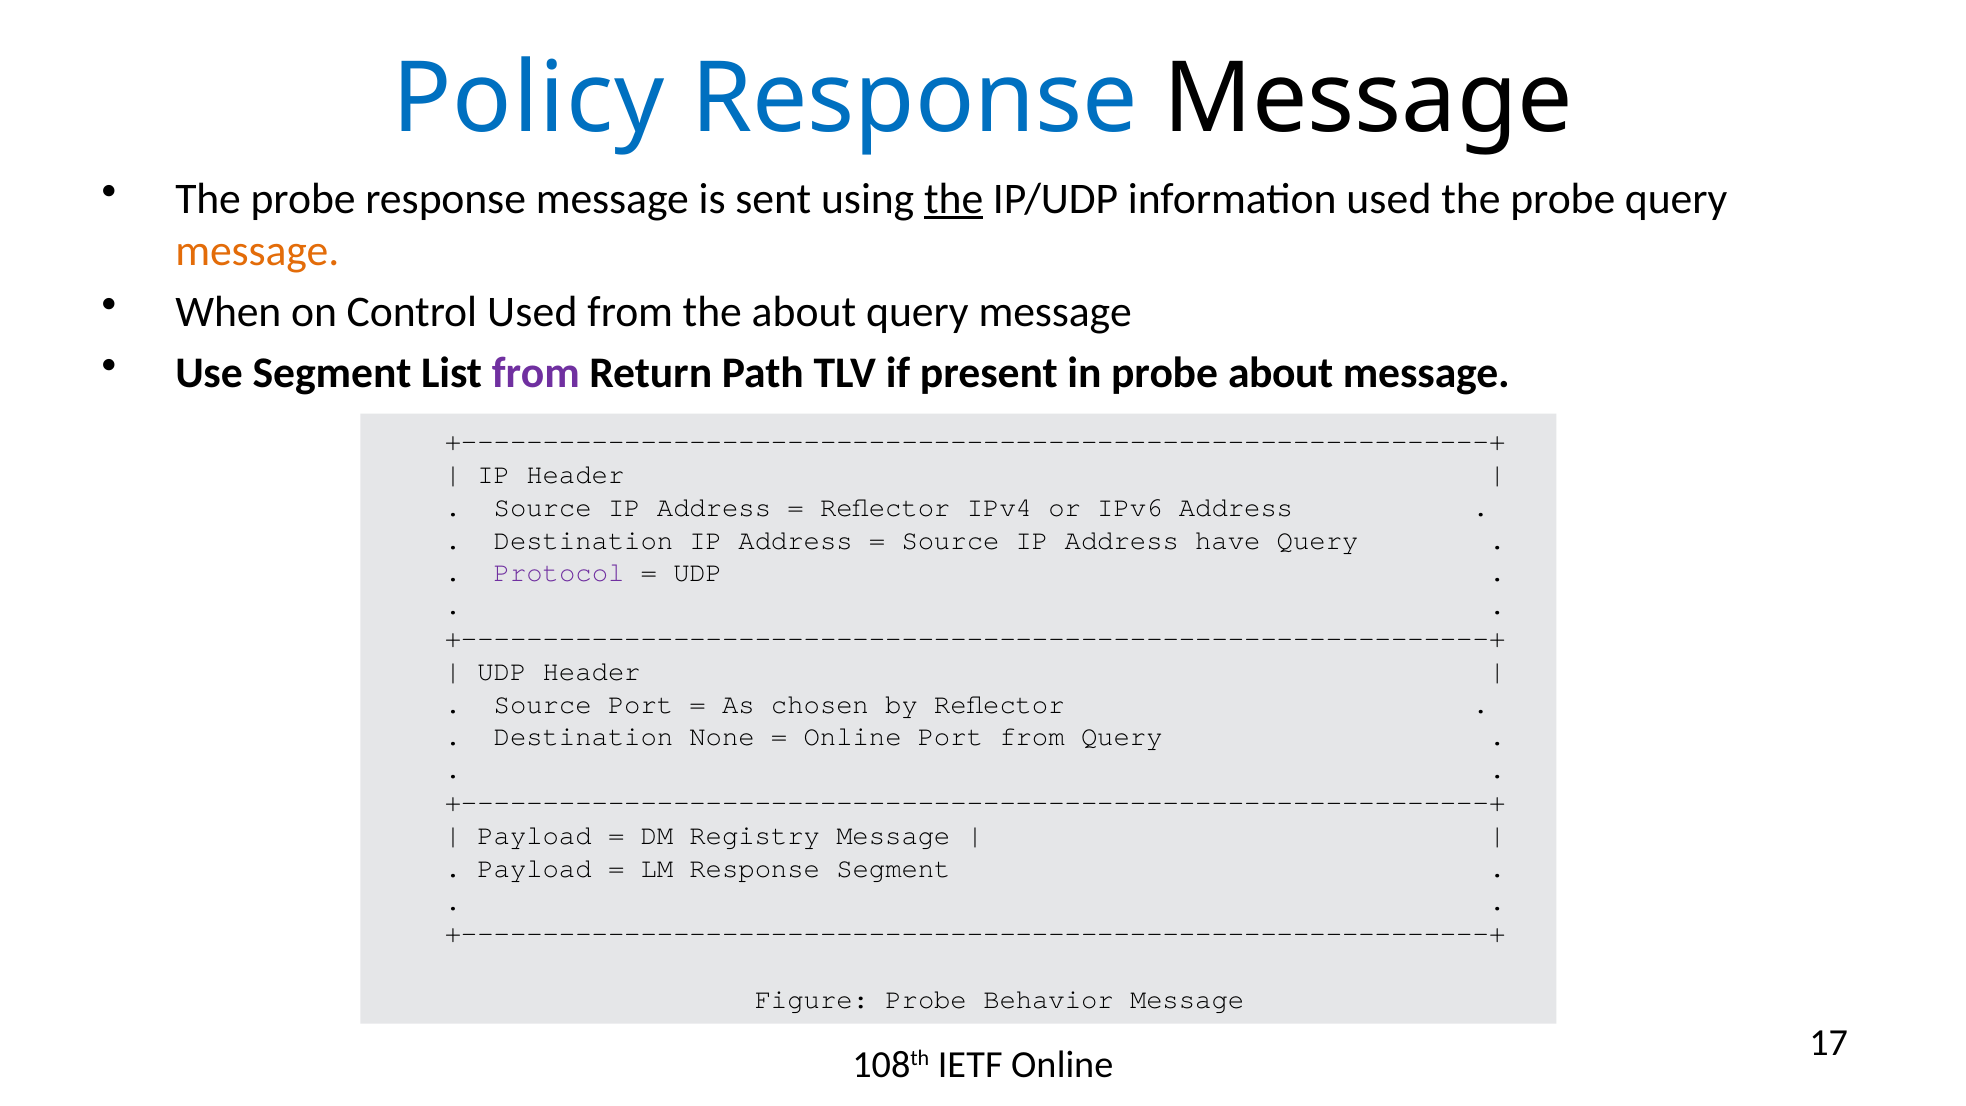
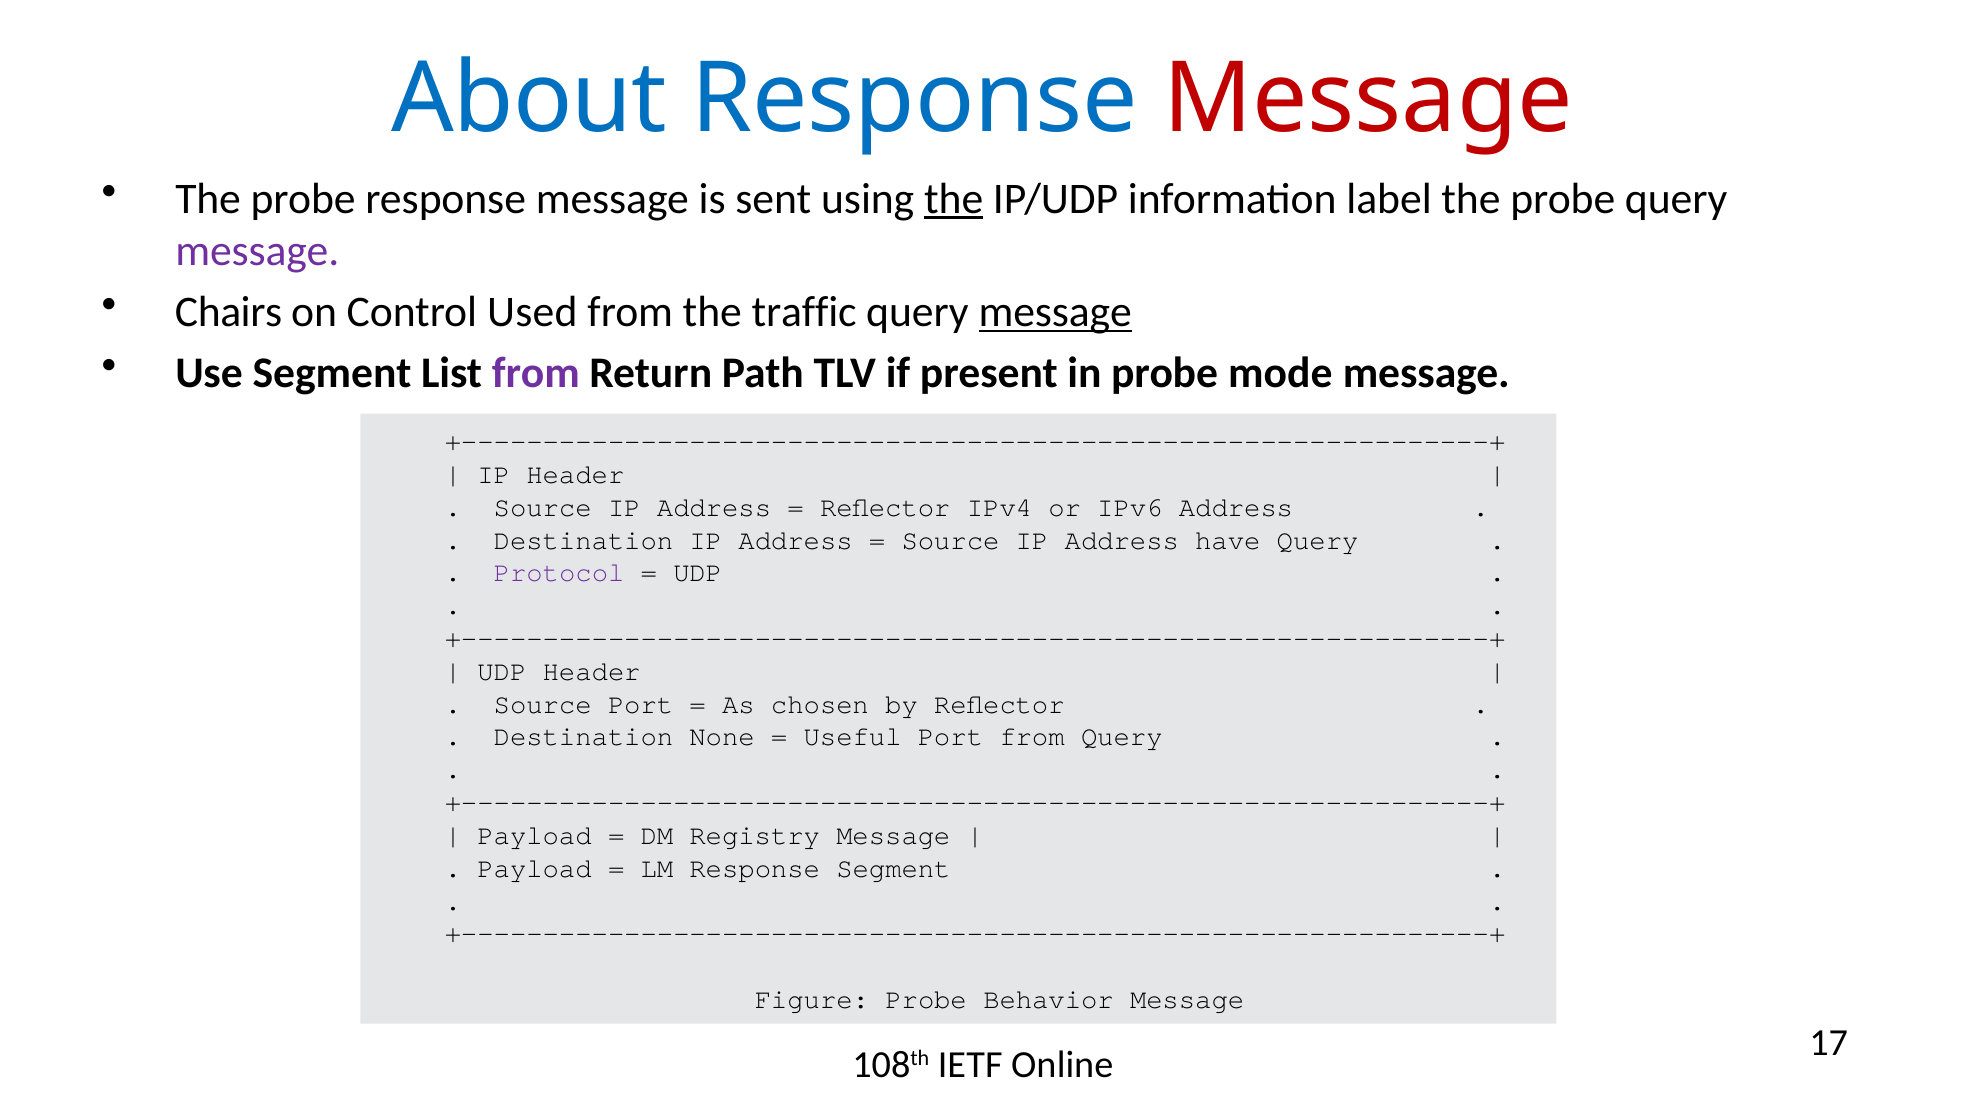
Policy: Policy -> About (529, 99)
Message colour: black -> red (1368, 99)
information used: used -> label (1389, 199)
message colour: orange -> purple (257, 251)
When: When -> Chairs (229, 312)
the about: about -> traffic (804, 312)
message underline: none -> present (1055, 312)
probe about: about -> mode (1280, 374)
Online: Online -> Useful (853, 737)
